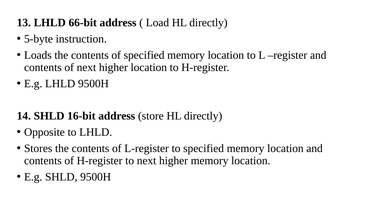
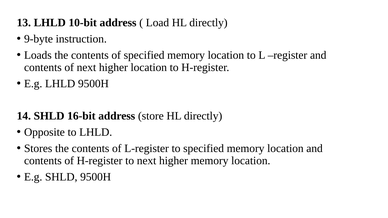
66-bit: 66-bit -> 10-bit (83, 23)
5-byte: 5-byte -> 9-byte (38, 39)
